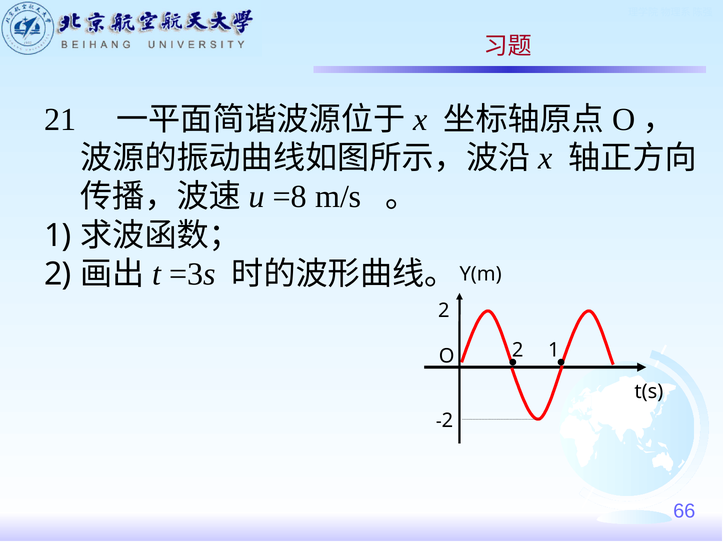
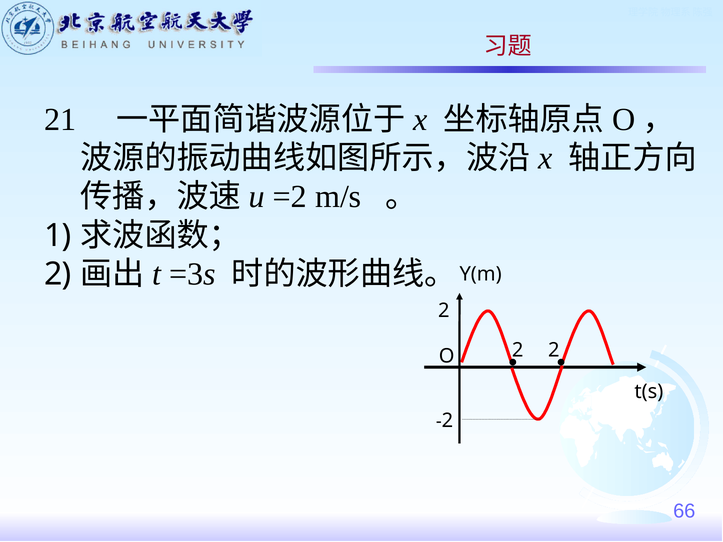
=8: =8 -> =2 (290, 197)
2 1: 1 -> 2 (554, 350)
